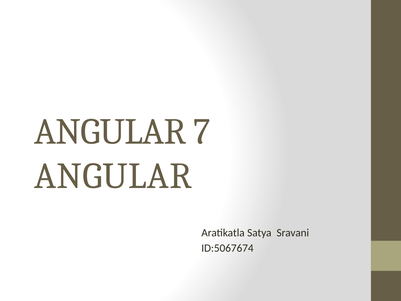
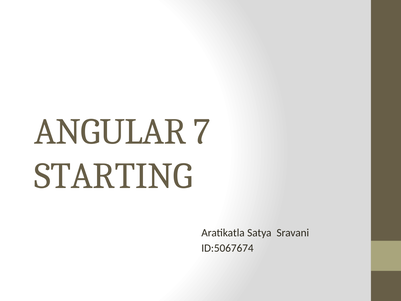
ANGULAR: ANGULAR -> STARTING (113, 176)
